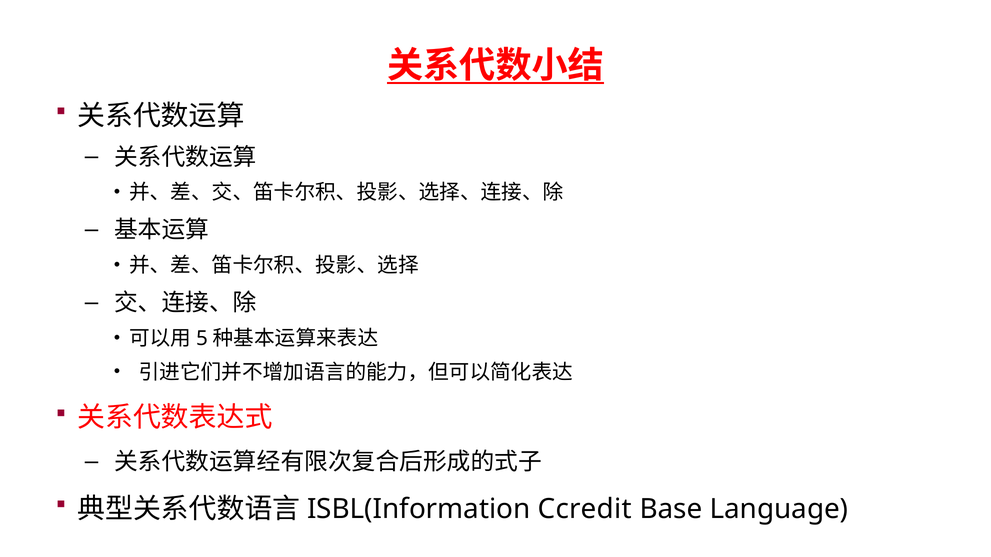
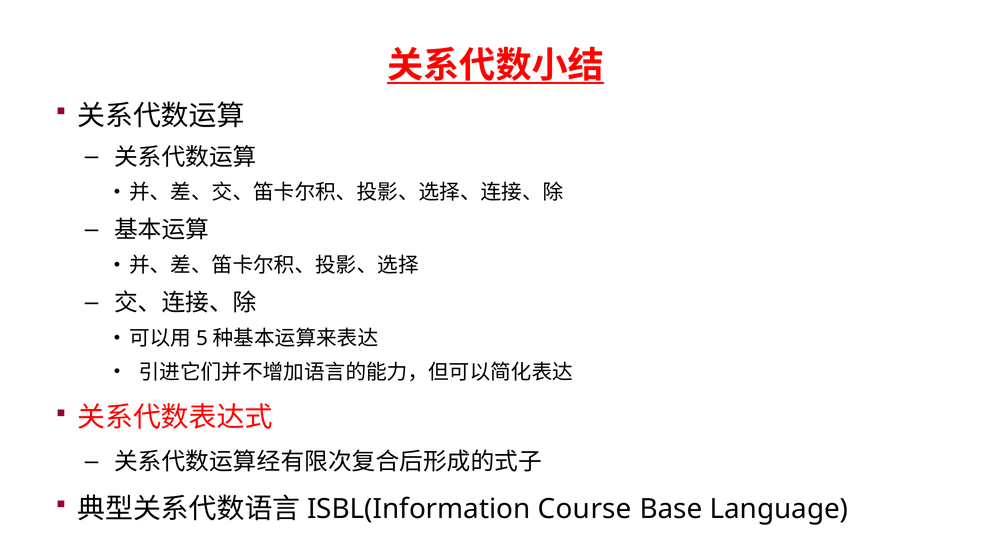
Ccredit: Ccredit -> Course (585, 509)
